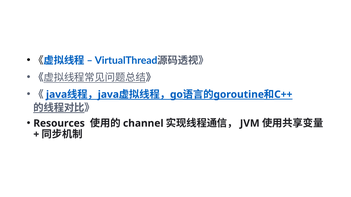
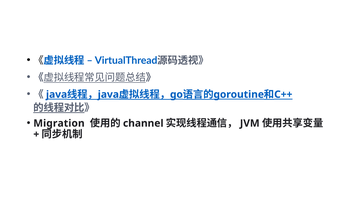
Resources: Resources -> Migration (59, 124)
